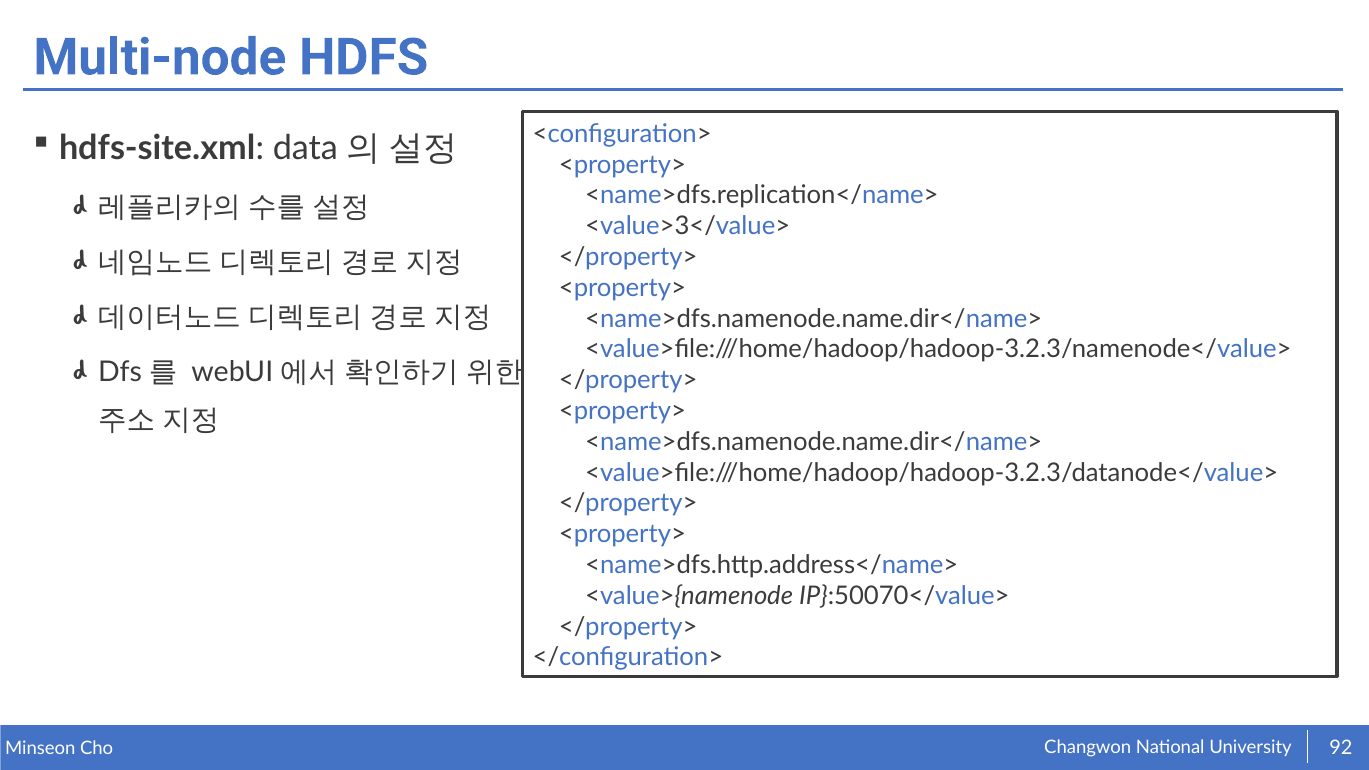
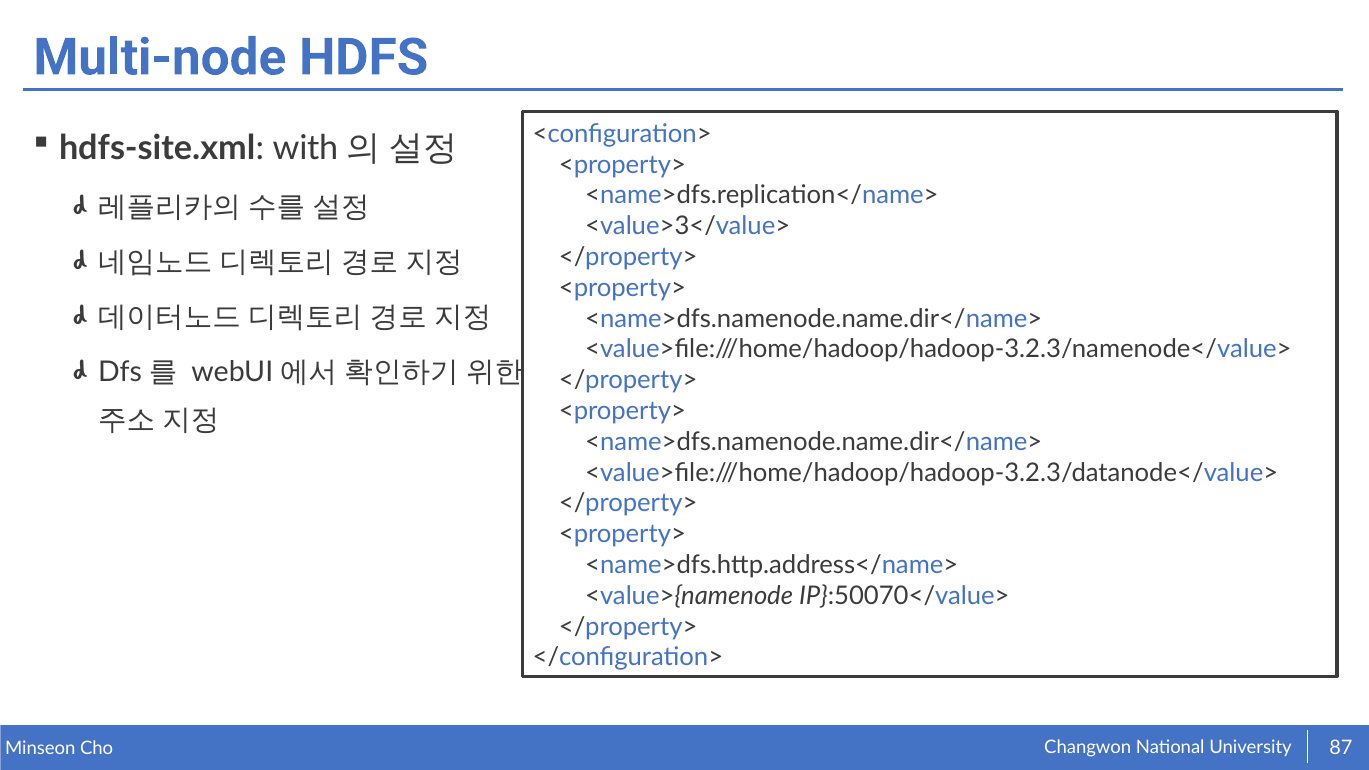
data: data -> with (305, 149)
92: 92 -> 87 (1341, 748)
